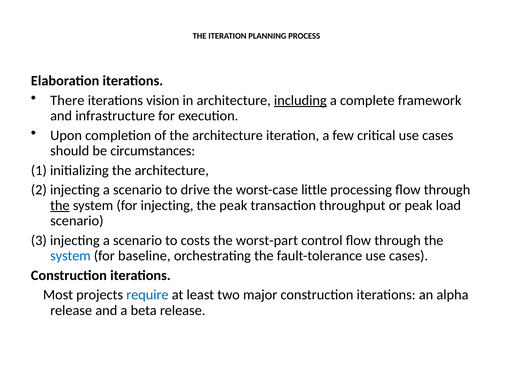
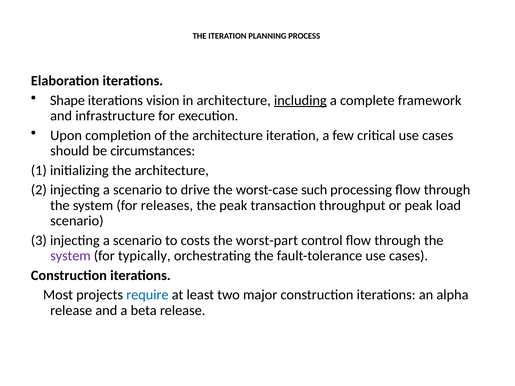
There: There -> Shape (67, 100)
little: little -> such (314, 190)
the underline: present -> none (60, 205)
for injecting: injecting -> releases (167, 205)
system colour: blue -> purple (70, 256)
baseline: baseline -> typically (144, 256)
